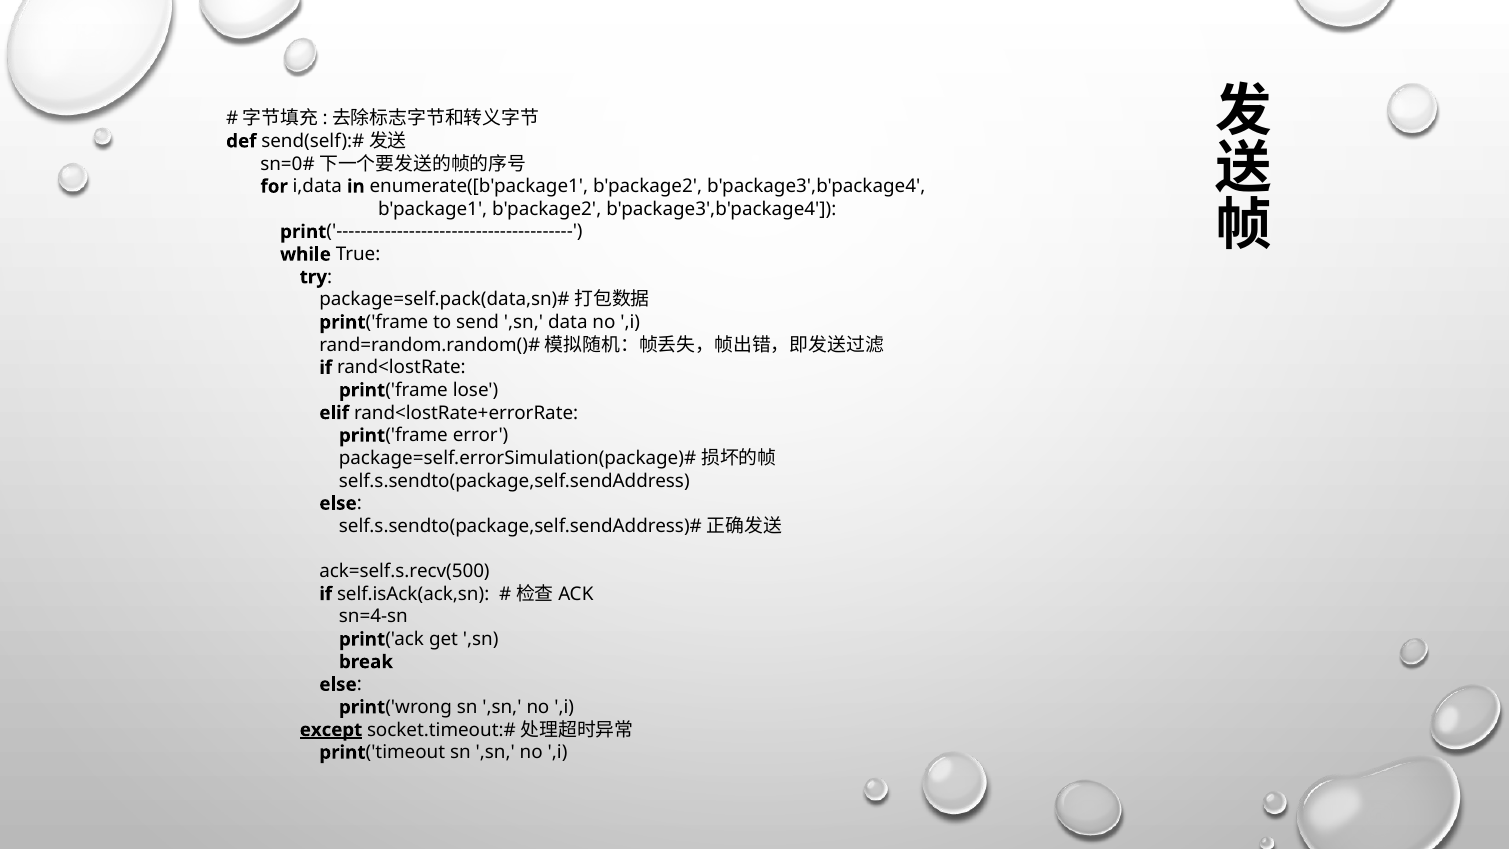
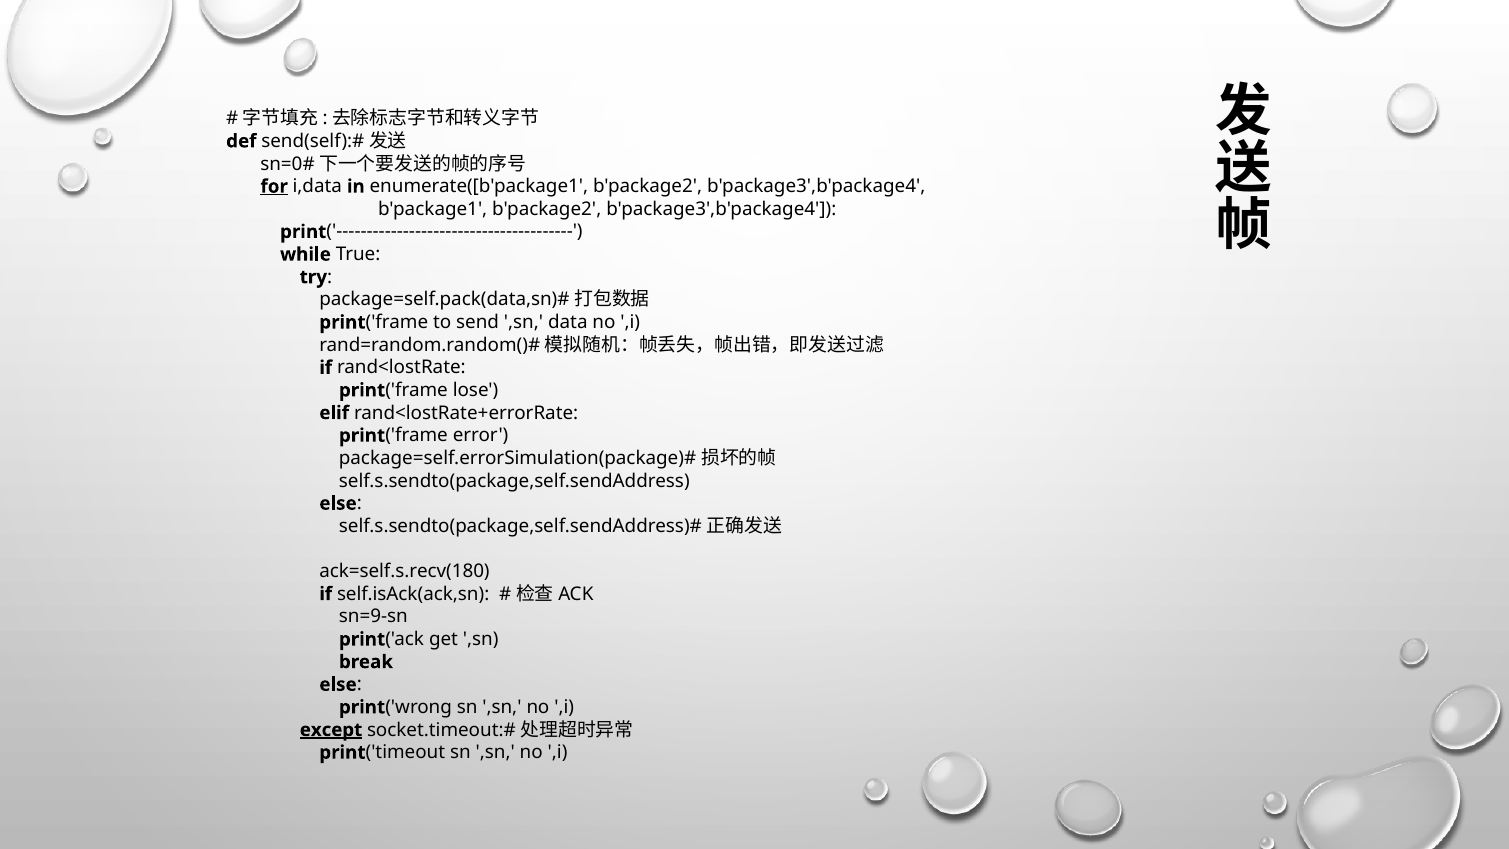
for underline: none -> present (274, 186)
ack=self.s.recv(500: ack=self.s.recv(500 -> ack=self.s.recv(180 (404, 571)
sn=4-sn: sn=4-sn -> sn=9-sn (373, 617)
